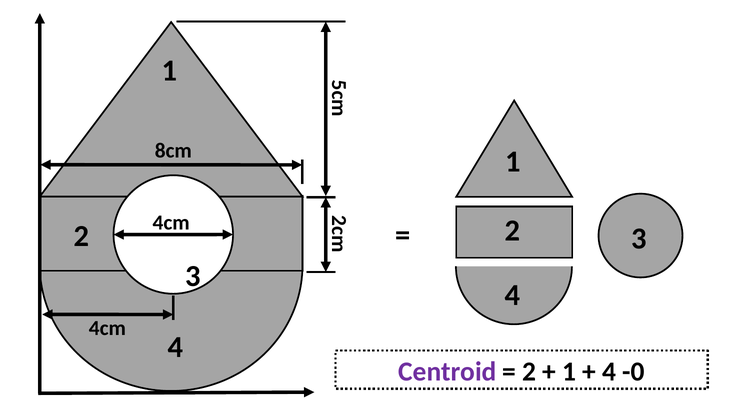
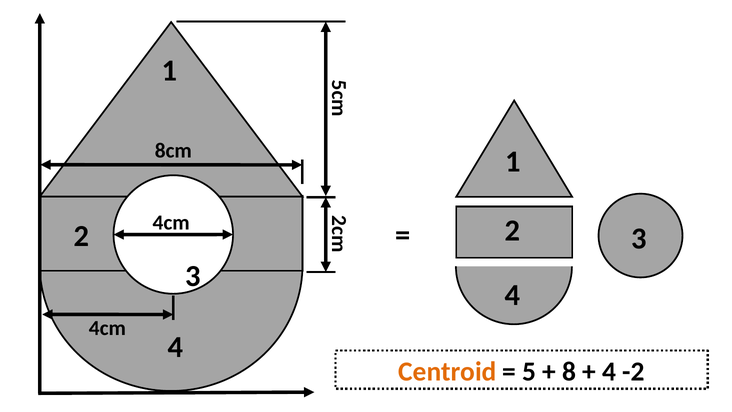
Centroid colour: purple -> orange (447, 371)
2: 2 -> 5 (529, 371)
1: 1 -> 8 (569, 371)
-0: -0 -> -2 (633, 371)
